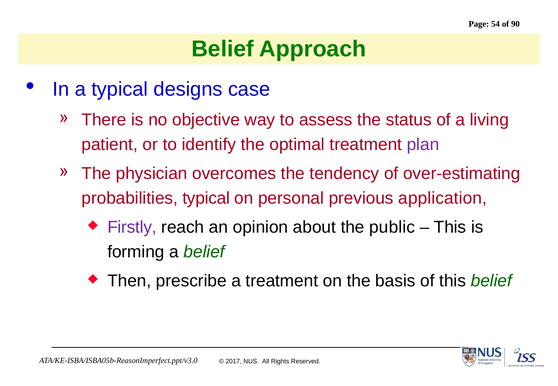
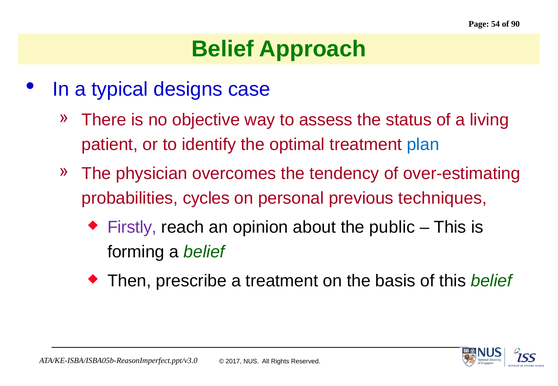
plan colour: purple -> blue (423, 145)
probabilities typical: typical -> cycles (206, 198)
application: application -> techniques (443, 198)
